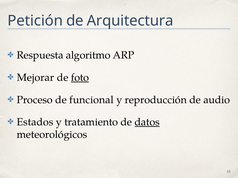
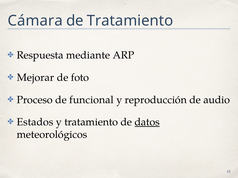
Petición: Petición -> Cámara (35, 21)
de Arquitectura: Arquitectura -> Tratamiento (130, 21)
algoritmo: algoritmo -> mediante (88, 55)
foto underline: present -> none (80, 78)
